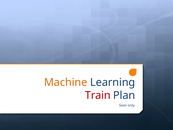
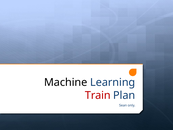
Machine colour: orange -> black (66, 82)
